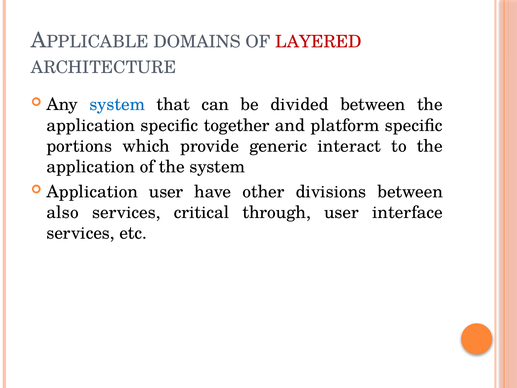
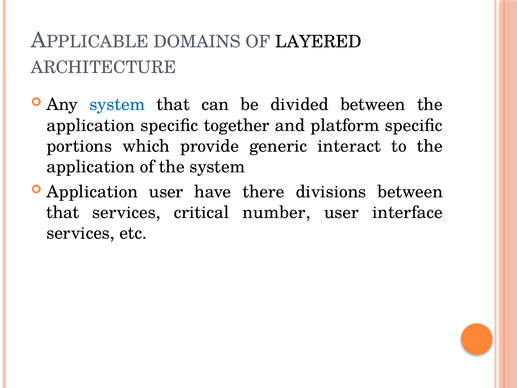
LAYERED colour: red -> black (318, 42)
other: other -> there (263, 192)
also: also -> that (63, 212)
through: through -> number (277, 212)
